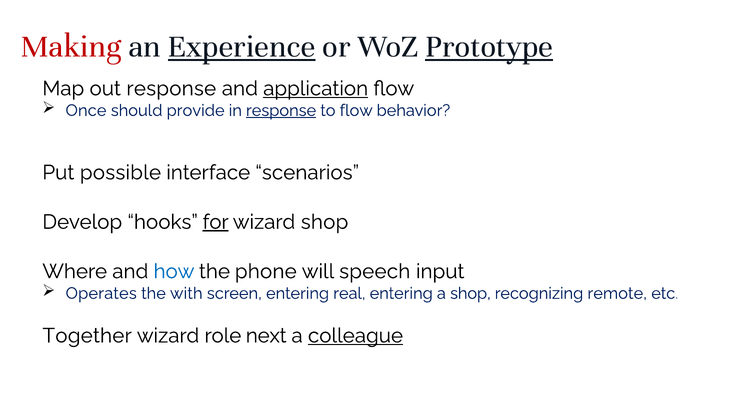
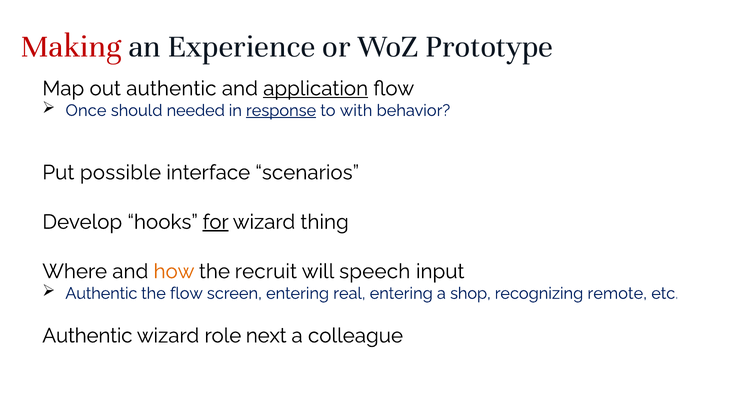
Experience underline: present -> none (242, 46)
Prototype underline: present -> none (489, 46)
out response: response -> authentic (171, 88)
provide: provide -> needed (196, 110)
to flow: flow -> with (356, 110)
wizard shop: shop -> thing (325, 222)
how colour: blue -> orange (174, 271)
phone: phone -> recruit (266, 271)
Operates: Operates -> Authentic (101, 293)
the with: with -> flow (186, 293)
Together: Together -> Authentic (87, 336)
colleague underline: present -> none (355, 336)
